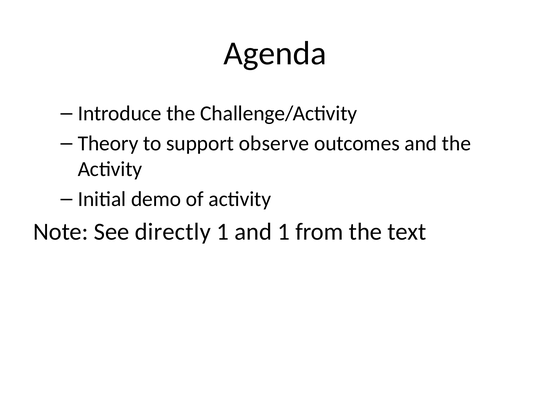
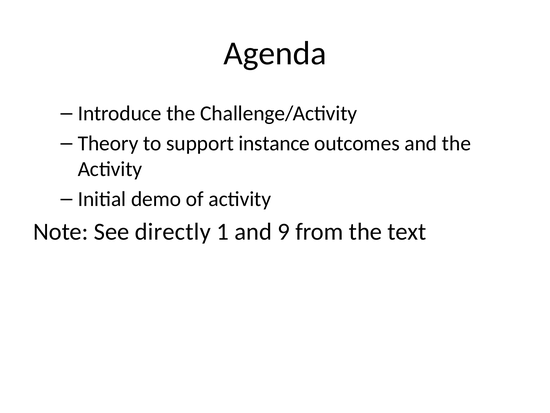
observe: observe -> instance (274, 143)
and 1: 1 -> 9 (284, 232)
